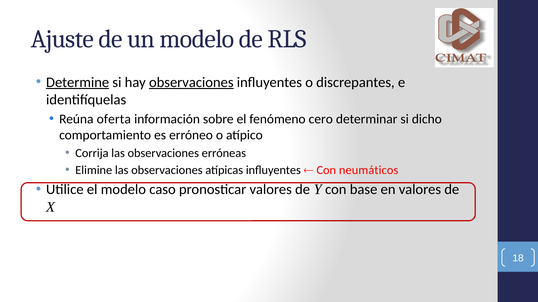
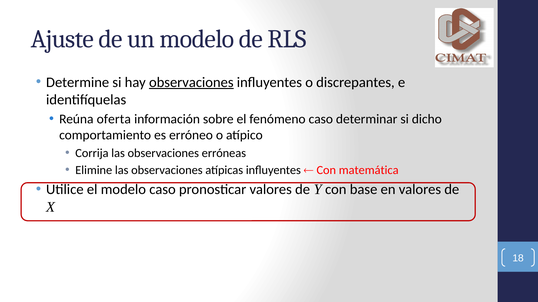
Determine underline: present -> none (78, 82)
fenómeno cero: cero -> caso (321, 119)
neumáticos: neumáticos -> matemática (369, 171)
